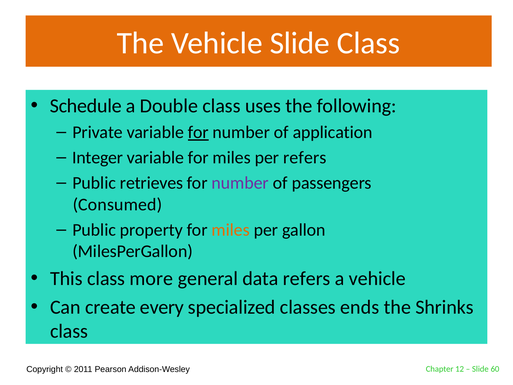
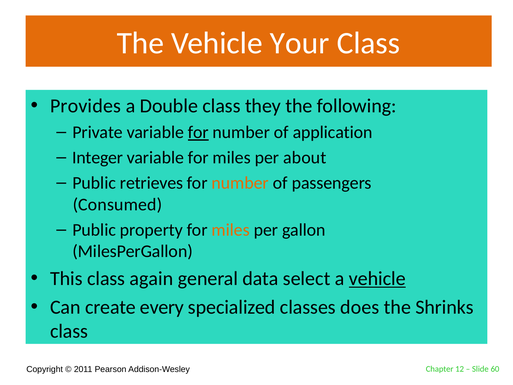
Vehicle Slide: Slide -> Your (300, 43)
Schedule: Schedule -> Provides (86, 106)
uses: uses -> they (263, 106)
per refers: refers -> about (305, 158)
number colour: purple -> orange (240, 183)
more: more -> again (151, 278)
data refers: refers -> select (307, 278)
vehicle underline: none -> present (377, 278)
ends: ends -> does (360, 307)
